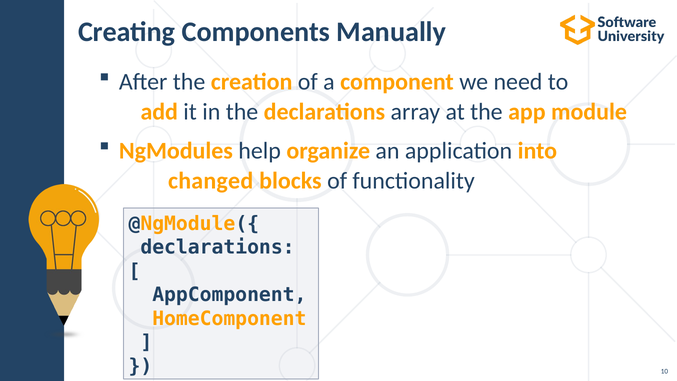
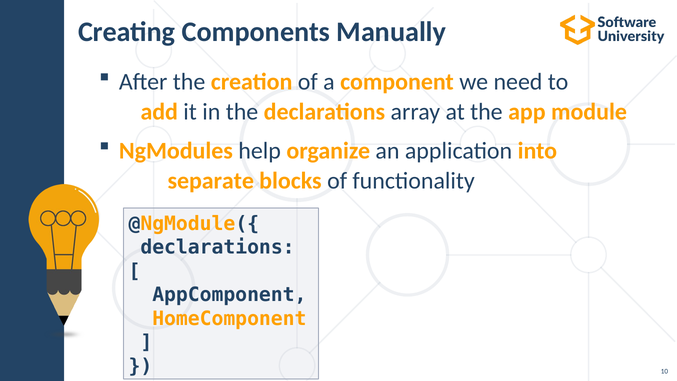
changed: changed -> separate (211, 181)
